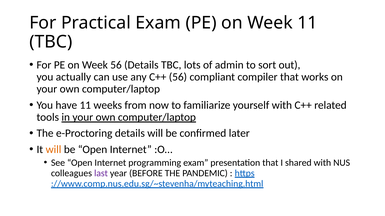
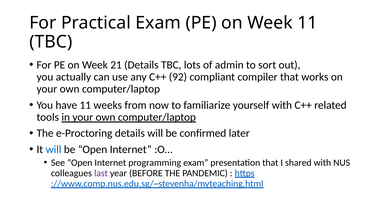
Week 56: 56 -> 21 (116, 65)
C++ 56: 56 -> 92 (178, 77)
will colour: orange -> blue (54, 150)
